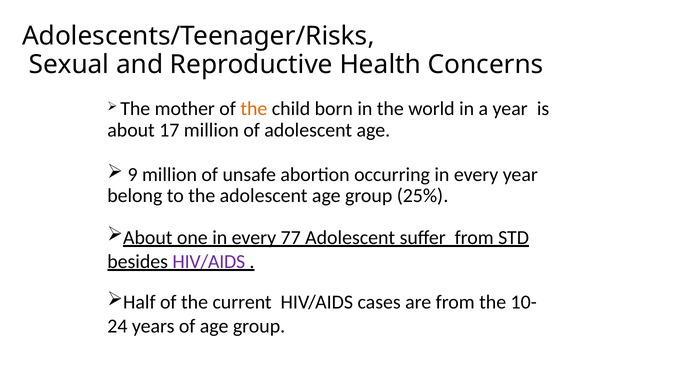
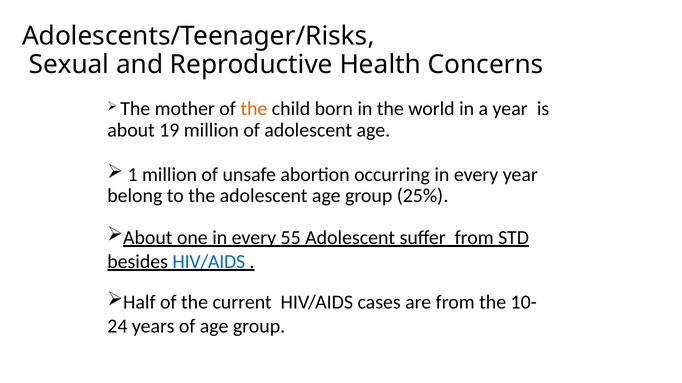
17: 17 -> 19 (169, 131)
9: 9 -> 1 (133, 175)
77: 77 -> 55 (291, 238)
HIV/AIDS colour: purple -> blue (209, 262)
